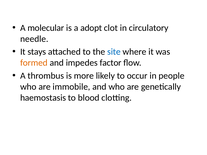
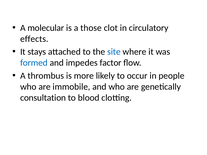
adopt: adopt -> those (91, 28)
needle: needle -> effects (34, 39)
formed colour: orange -> blue (34, 63)
haemostasis: haemostasis -> consultation (43, 98)
